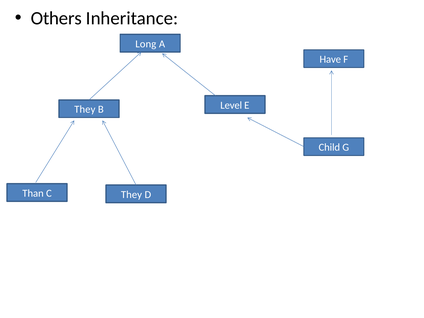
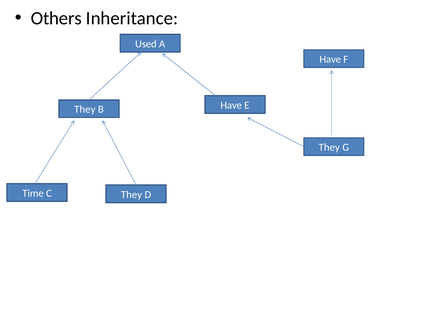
Long: Long -> Used (146, 44)
B Level: Level -> Have (231, 105)
Child: Child -> They (329, 147)
Than: Than -> Time (33, 193)
